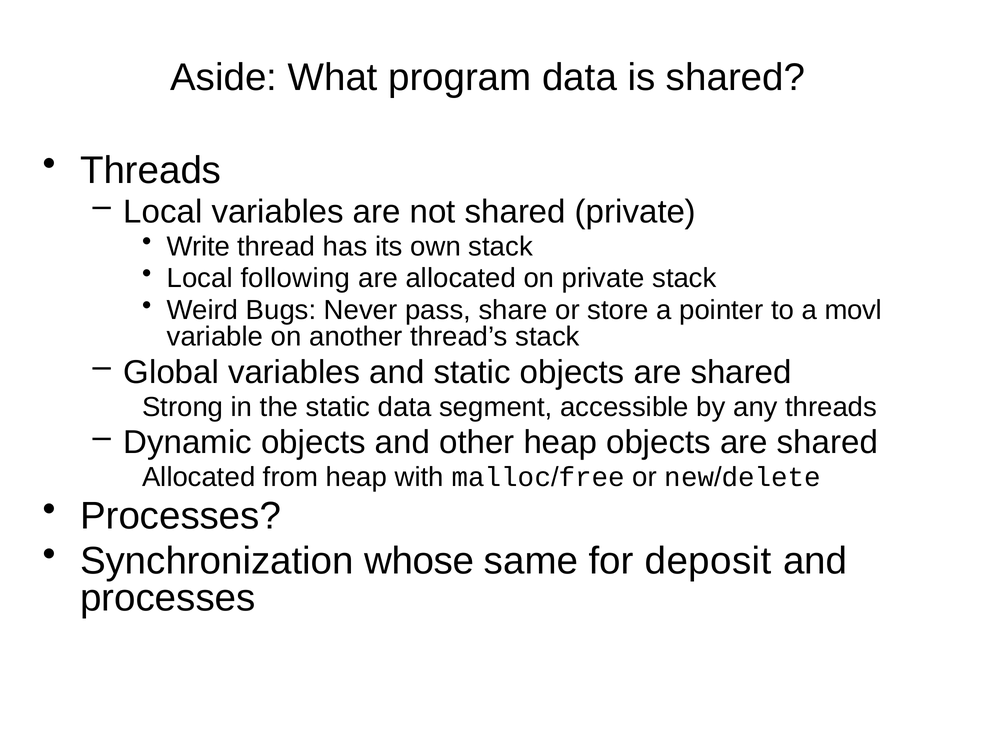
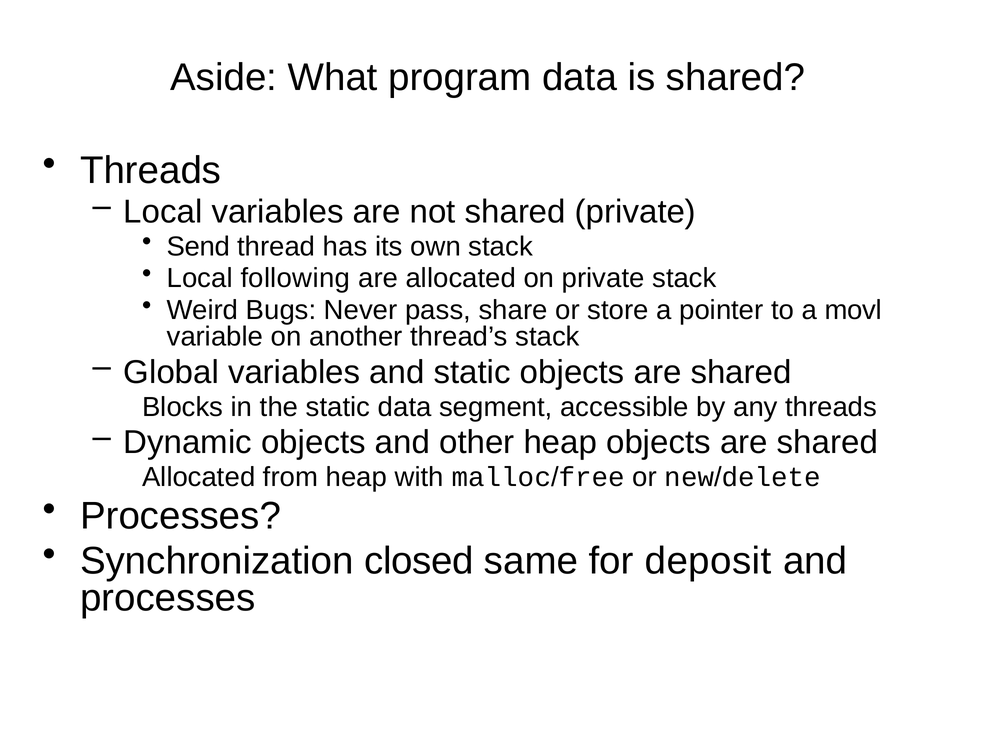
Write: Write -> Send (198, 247)
Strong: Strong -> Blocks (183, 407)
whose: whose -> closed (419, 561)
